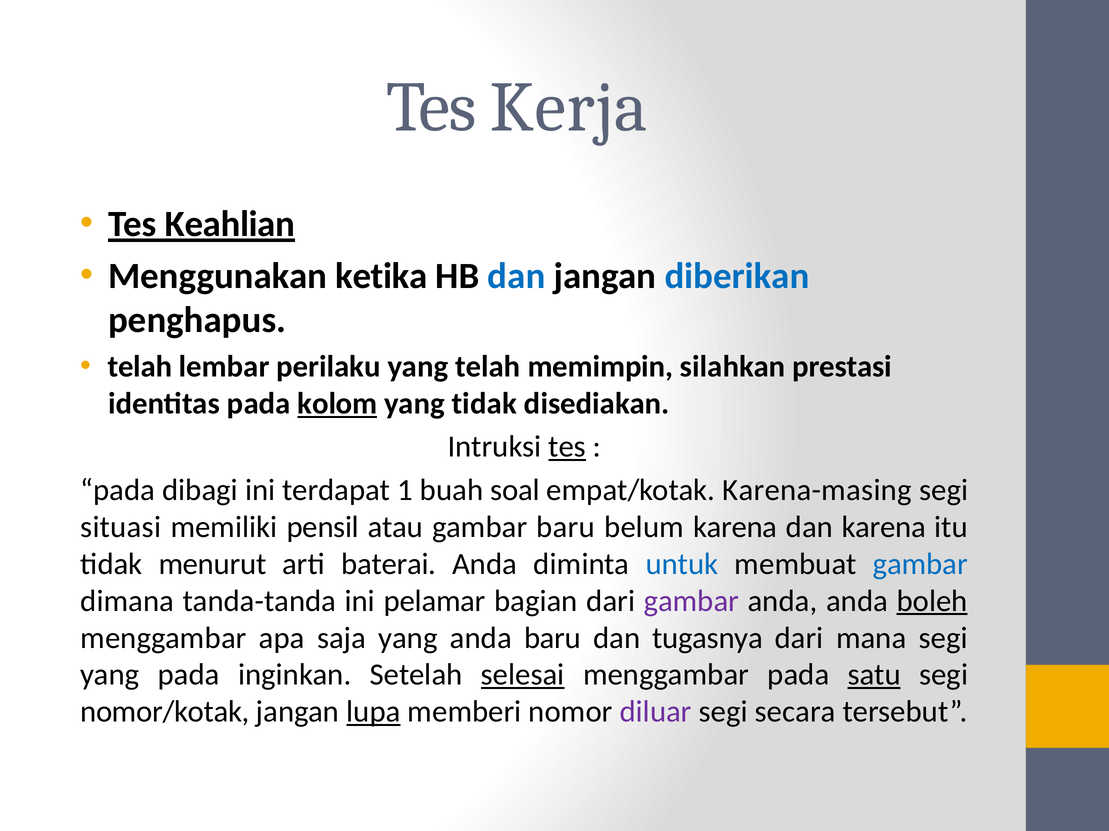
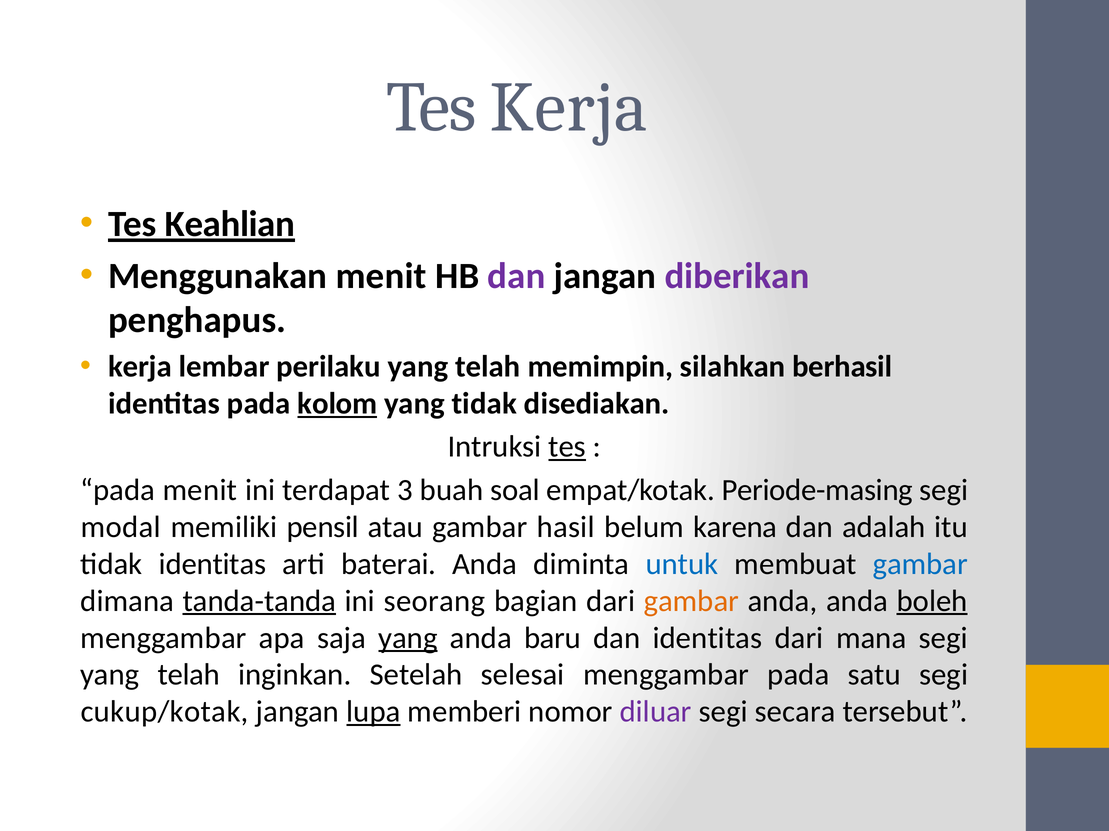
Menggunakan ketika: ketika -> menit (381, 276)
dan colour: blue -> purple (516, 276)
diberikan colour: blue -> purple (737, 276)
telah: telah -> kerja (140, 367)
prestasi: prestasi -> berhasil (842, 367)
pada dibagi: dibagi -> menit (200, 490)
1: 1 -> 3 (405, 490)
Karena-masing: Karena-masing -> Periode-masing (817, 490)
situasi: situasi -> modal (121, 527)
gambar baru: baru -> hasil (566, 527)
dan karena: karena -> adalah (884, 527)
tidak menurut: menurut -> identitas (212, 564)
tanda-tanda underline: none -> present (259, 601)
pelamar: pelamar -> seorang (434, 601)
gambar colour: purple -> orange (691, 601)
yang underline: none -> present (408, 638)
dan tugasnya: tugasnya -> identitas (707, 638)
pada: pada -> telah (189, 675)
selesai underline: present -> none (523, 675)
satu underline: present -> none (874, 675)
nomor/kotak: nomor/kotak -> cukup/kotak (165, 712)
